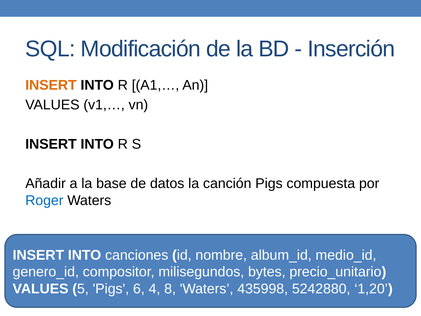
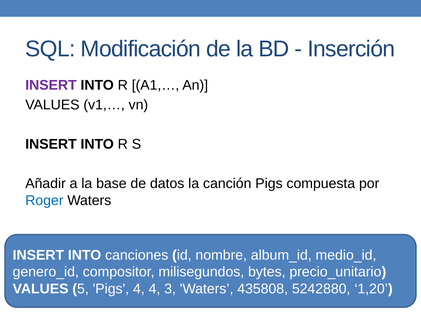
INSERT colour: orange -> purple (51, 85)
Pigs 6: 6 -> 4 (139, 289)
8: 8 -> 3 (170, 289)
435998: 435998 -> 435808 (263, 289)
